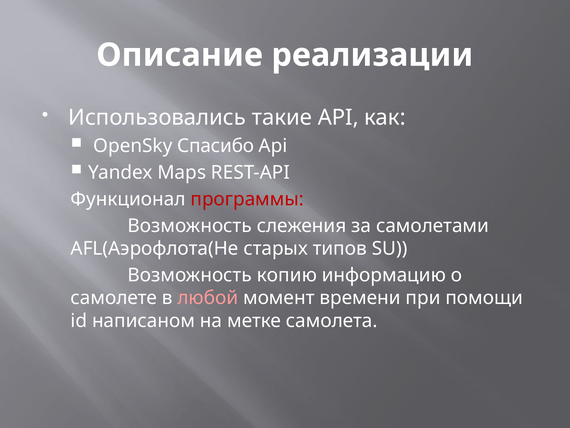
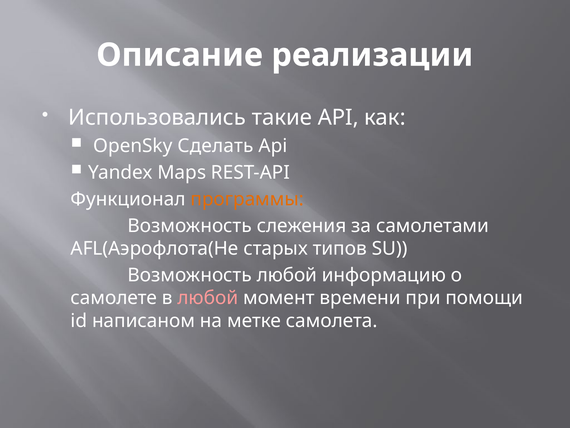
Спасибо: Спасибо -> Сделать (215, 146)
программы colour: red -> orange (247, 199)
Возможность копию: копию -> любой (287, 275)
